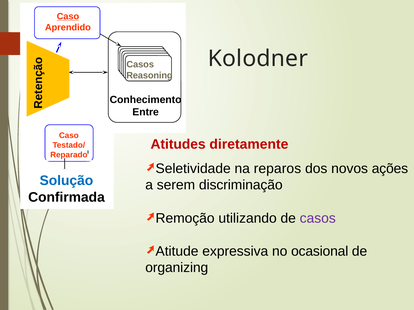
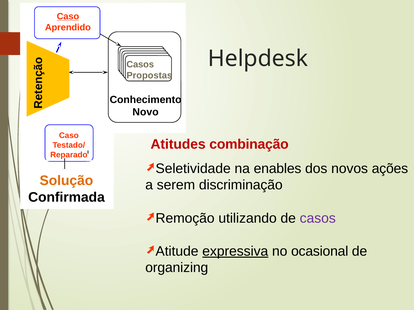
Kolodner: Kolodner -> Helpdesk (258, 59)
Reasoning: Reasoning -> Propostas (149, 76)
Entre: Entre -> Novo (146, 112)
diretamente: diretamente -> combinação (249, 145)
reparos: reparos -> enables (278, 169)
Solução colour: blue -> orange (66, 181)
expressiva underline: none -> present (235, 252)
